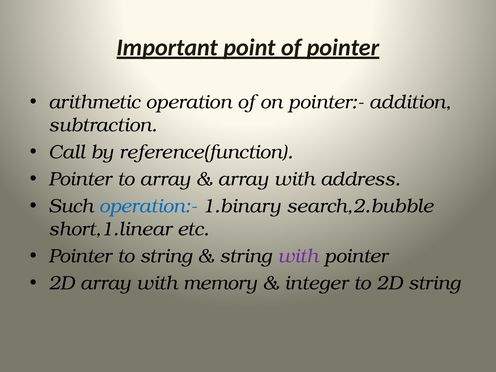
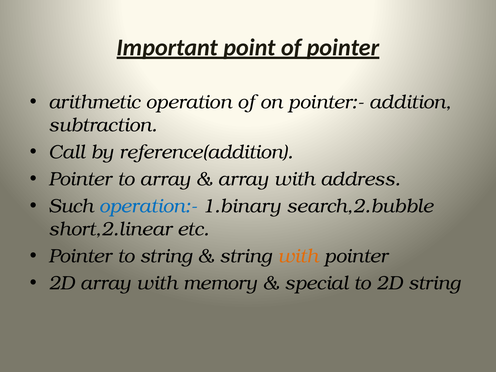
reference(function: reference(function -> reference(addition (206, 152)
short,1.linear: short,1.linear -> short,2.linear (110, 229)
with colour: purple -> orange (298, 256)
integer: integer -> special (316, 283)
